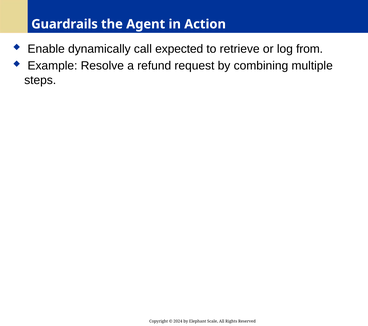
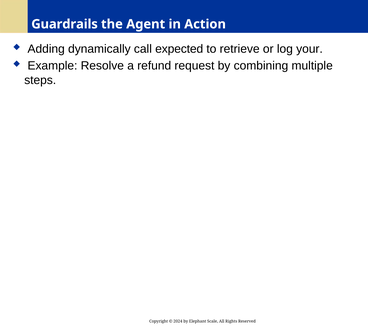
Enable: Enable -> Adding (46, 49)
from: from -> your (309, 49)
